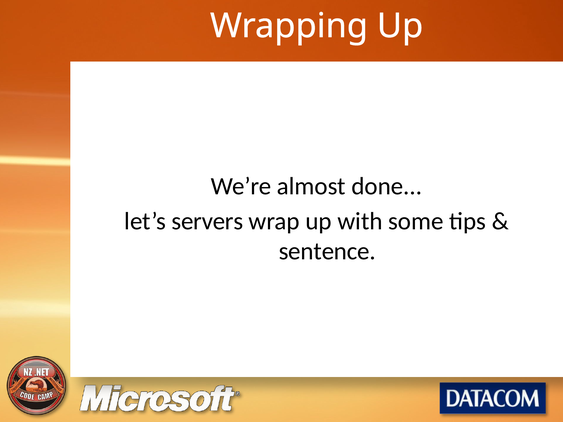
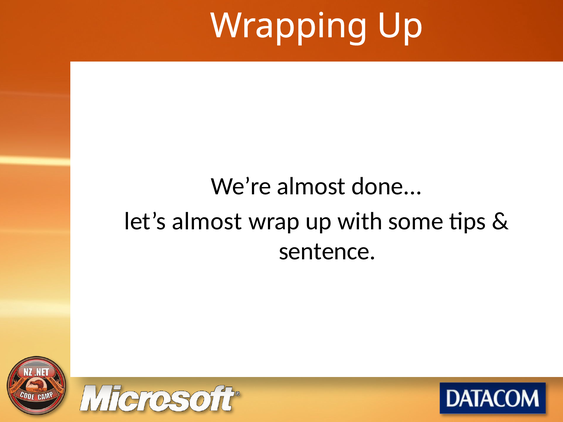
let’s servers: servers -> almost (207, 221)
